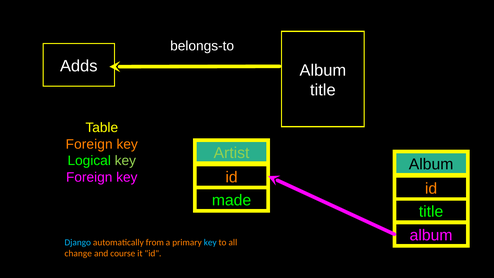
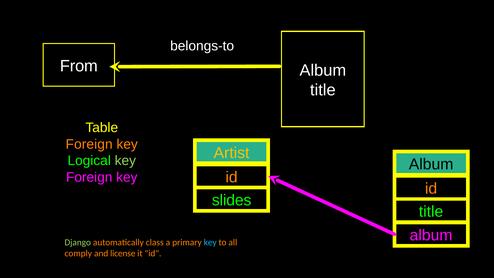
Adds: Adds -> From (79, 66)
Artist colour: light green -> yellow (232, 153)
made: made -> slides (232, 200)
Django colour: light blue -> light green (78, 242)
from: from -> class (155, 242)
change: change -> comply (78, 253)
course: course -> license (123, 253)
